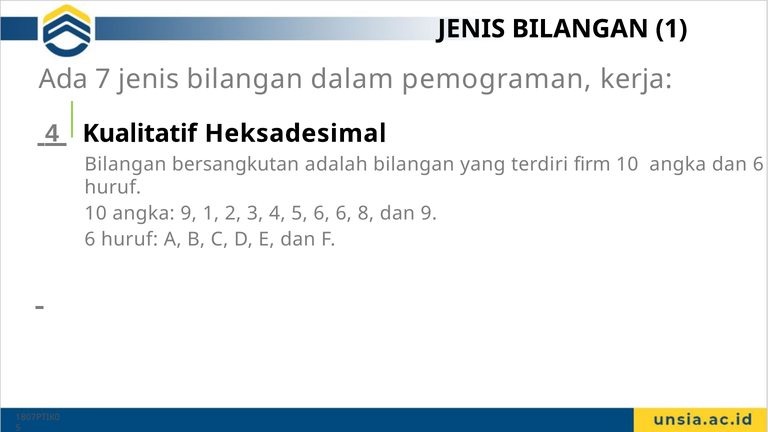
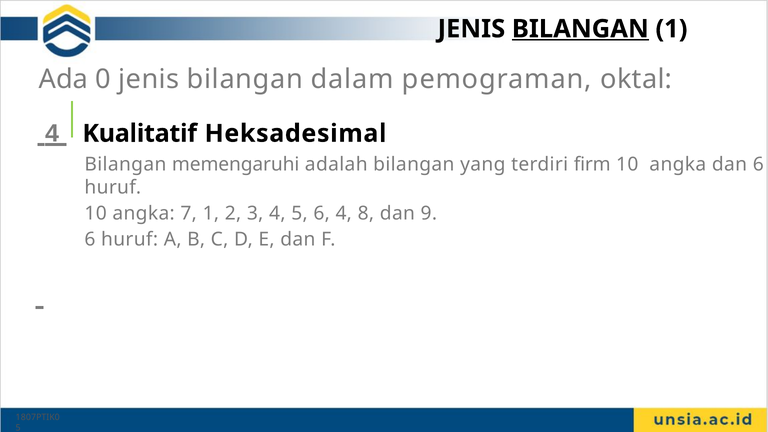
BILANGAN underline: none -> present (580, 29)
7: 7 -> 0 (103, 79)
kerja: kerja -> oktal (636, 79)
bersangkutan: bersangkutan -> memengaruhi (236, 165)
angka 9: 9 -> 7 (189, 214)
6 6: 6 -> 4 (344, 214)
